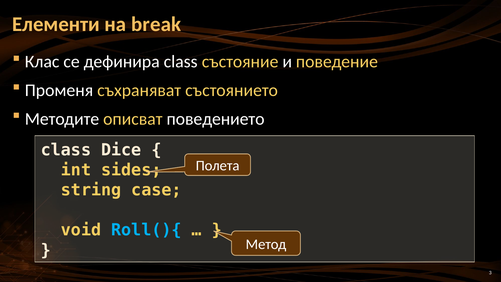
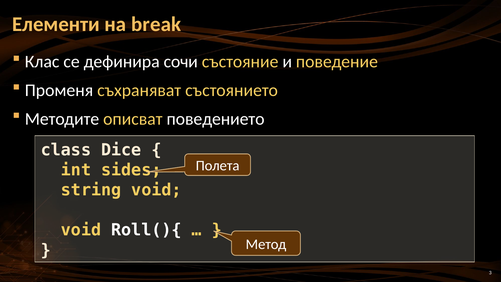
дефинира class: class -> сочи (181, 62)
string case: case -> void (156, 190)
Roll(){ colour: light blue -> white (146, 230)
